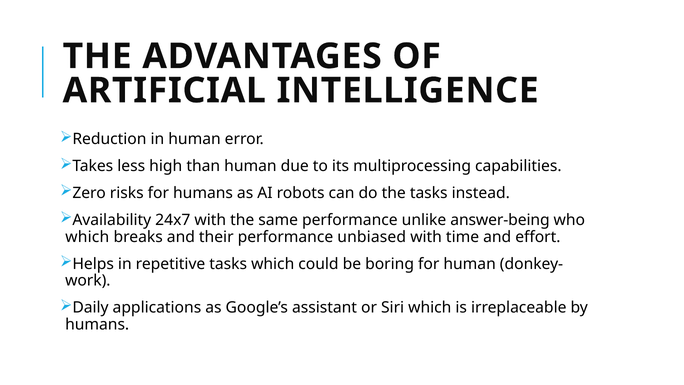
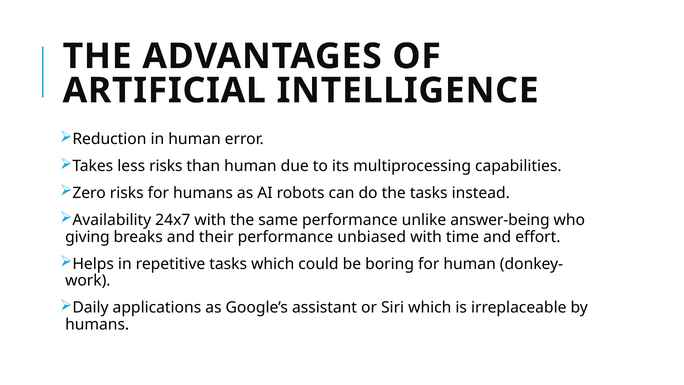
less high: high -> risks (166, 166)
which: which -> giving (87, 237)
